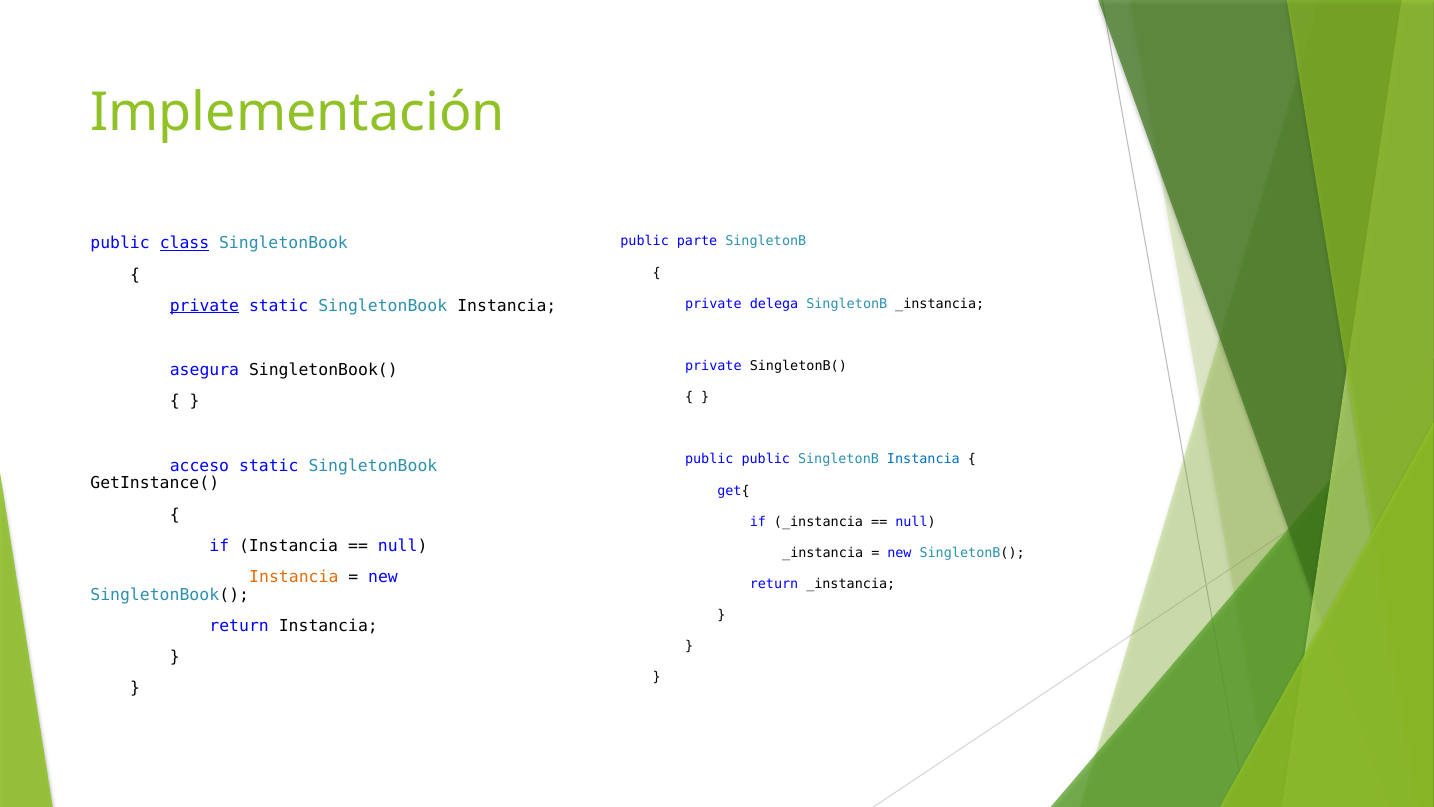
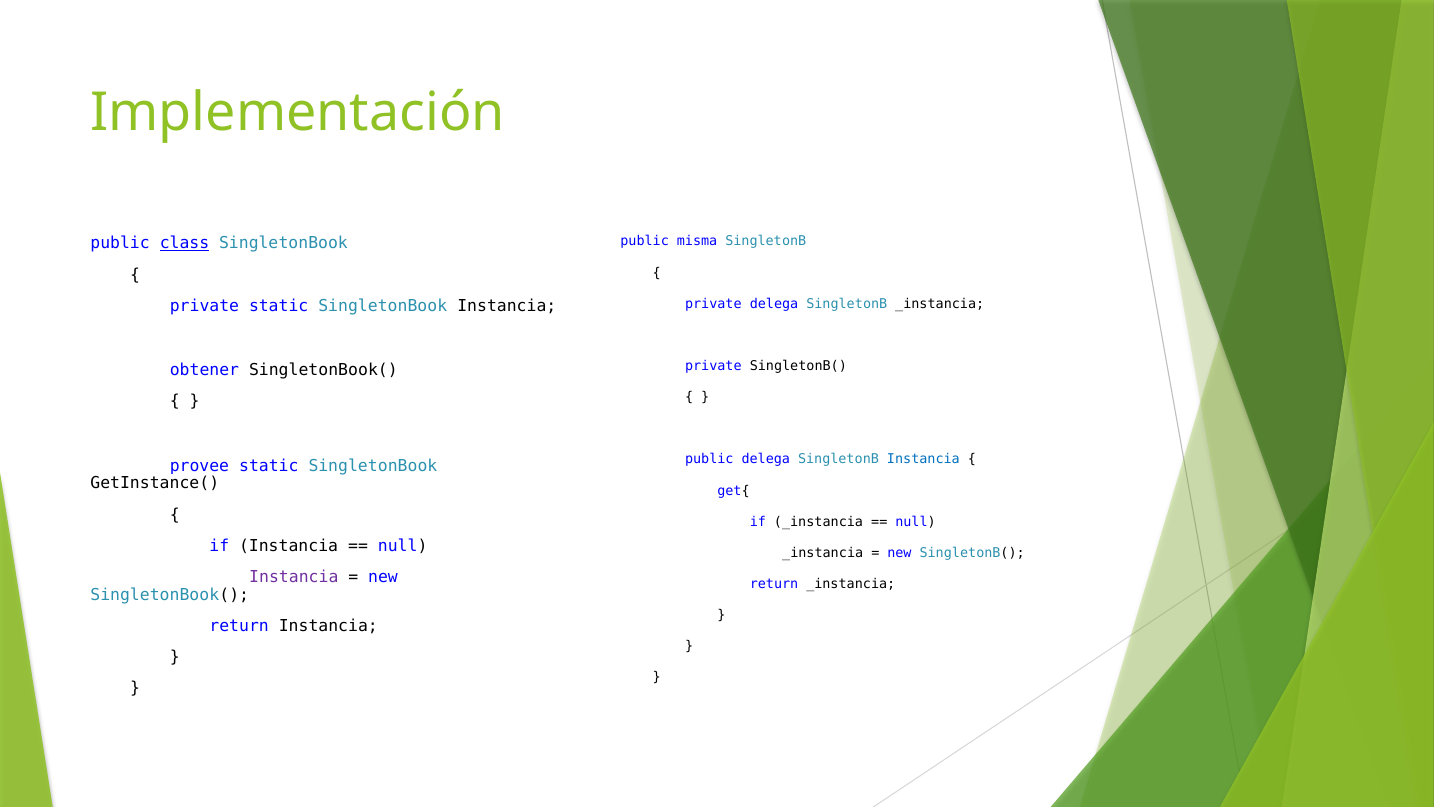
parte: parte -> misma (697, 241)
private underline: present -> none (204, 306)
asegura: asegura -> obtener (204, 370)
public public: public -> delega (766, 459)
acceso: acceso -> provee (199, 466)
Instancia colour: orange -> purple (294, 577)
